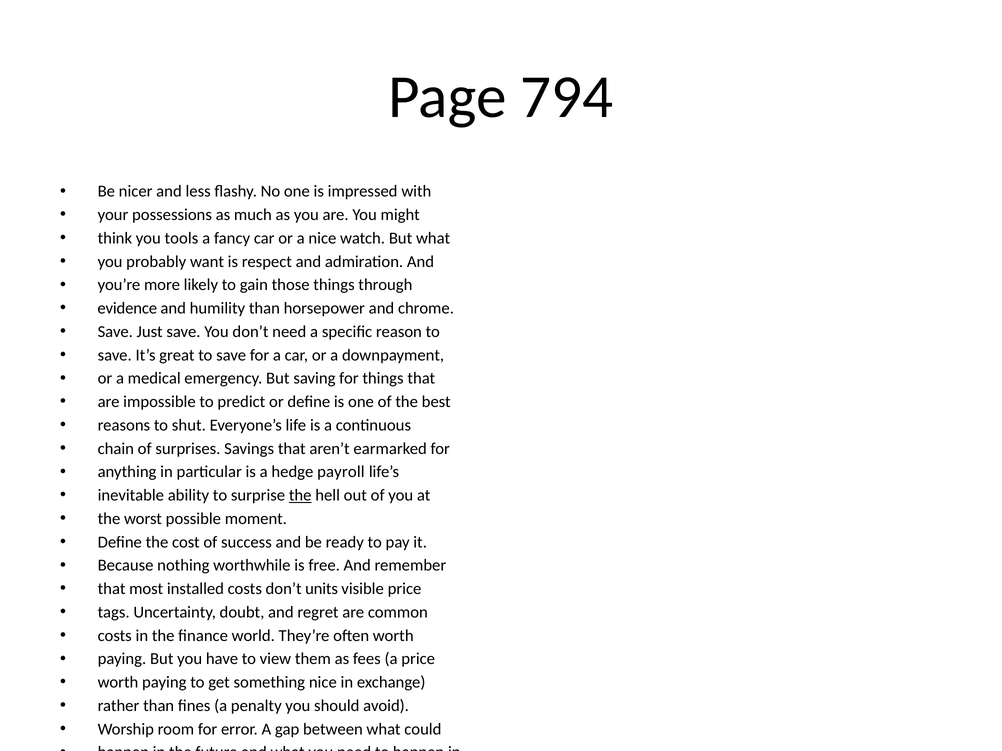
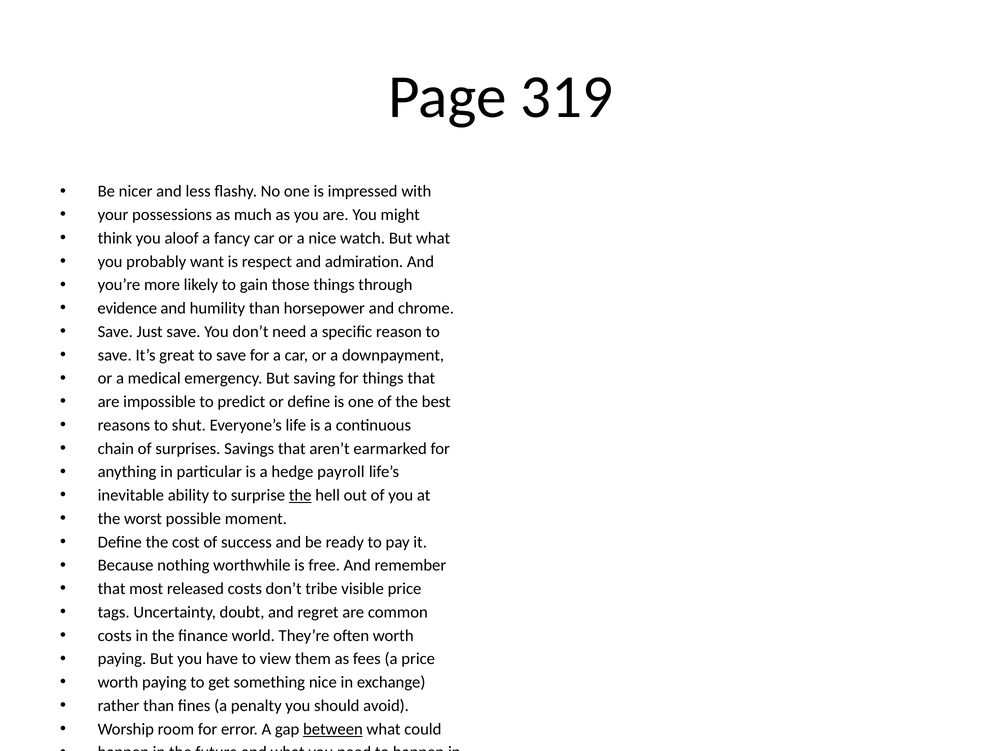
794: 794 -> 319 (567, 97)
tools: tools -> aloof (182, 238)
installed: installed -> released (195, 589)
units: units -> tribe (321, 589)
between underline: none -> present (333, 730)
